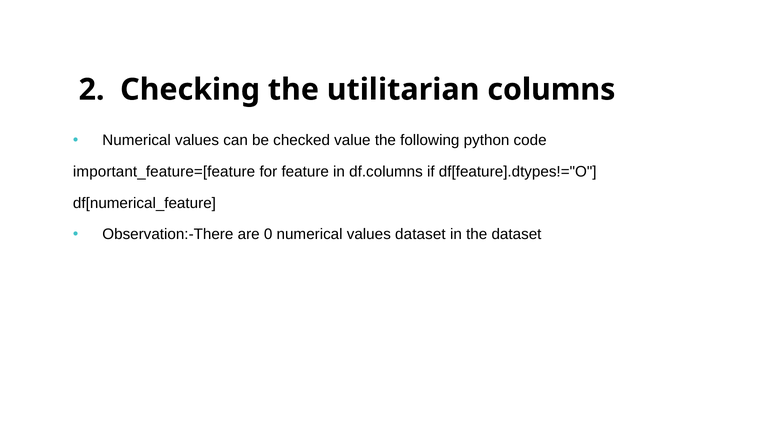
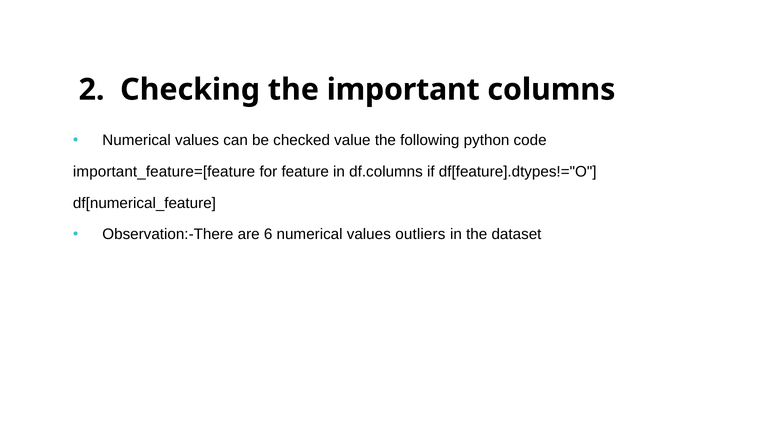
utilitarian: utilitarian -> important (403, 90)
0: 0 -> 6 (268, 234)
values dataset: dataset -> outliers (420, 234)
